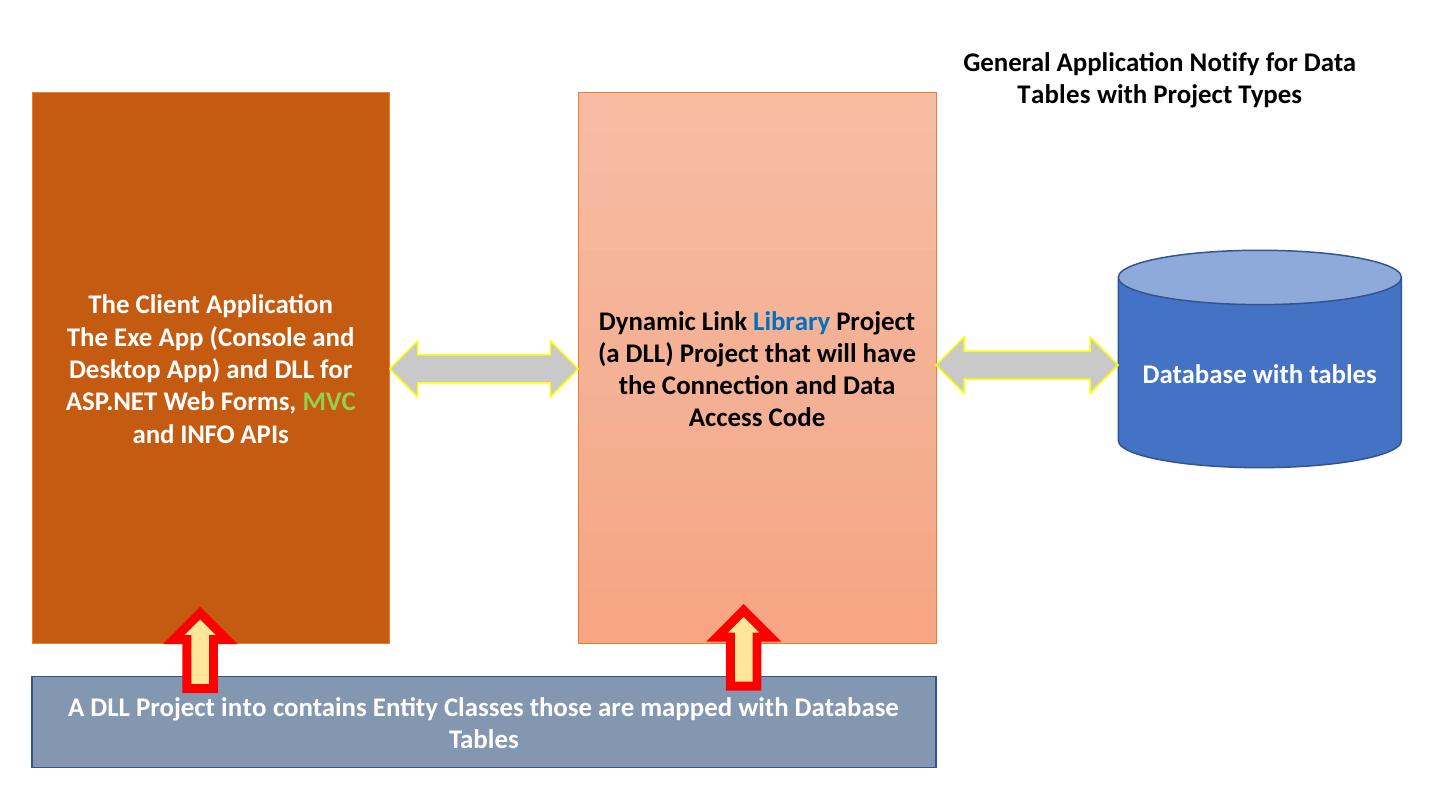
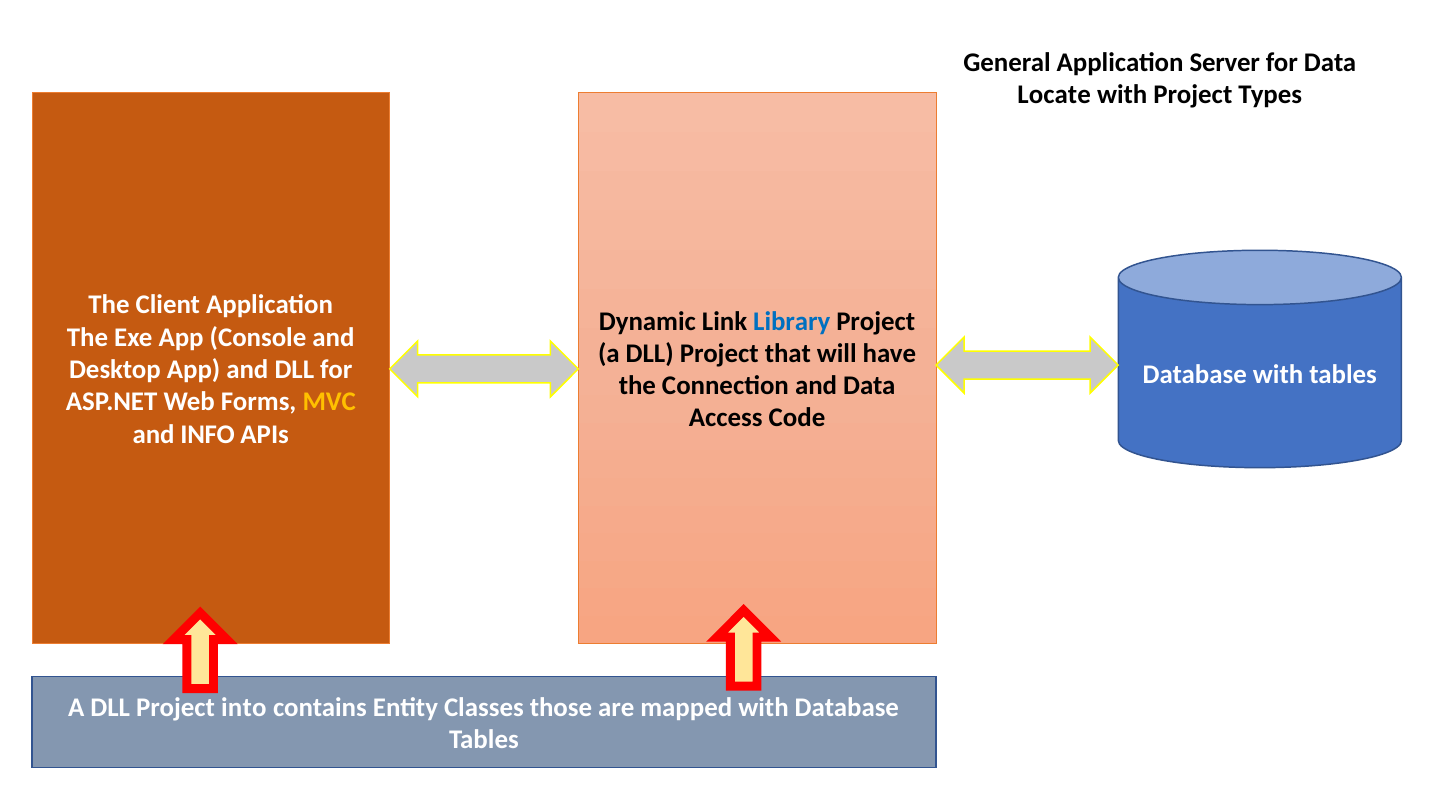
Notify: Notify -> Server (1225, 63)
Tables: Tables -> Locate (1054, 95)
MVC colour: light green -> yellow (329, 402)
